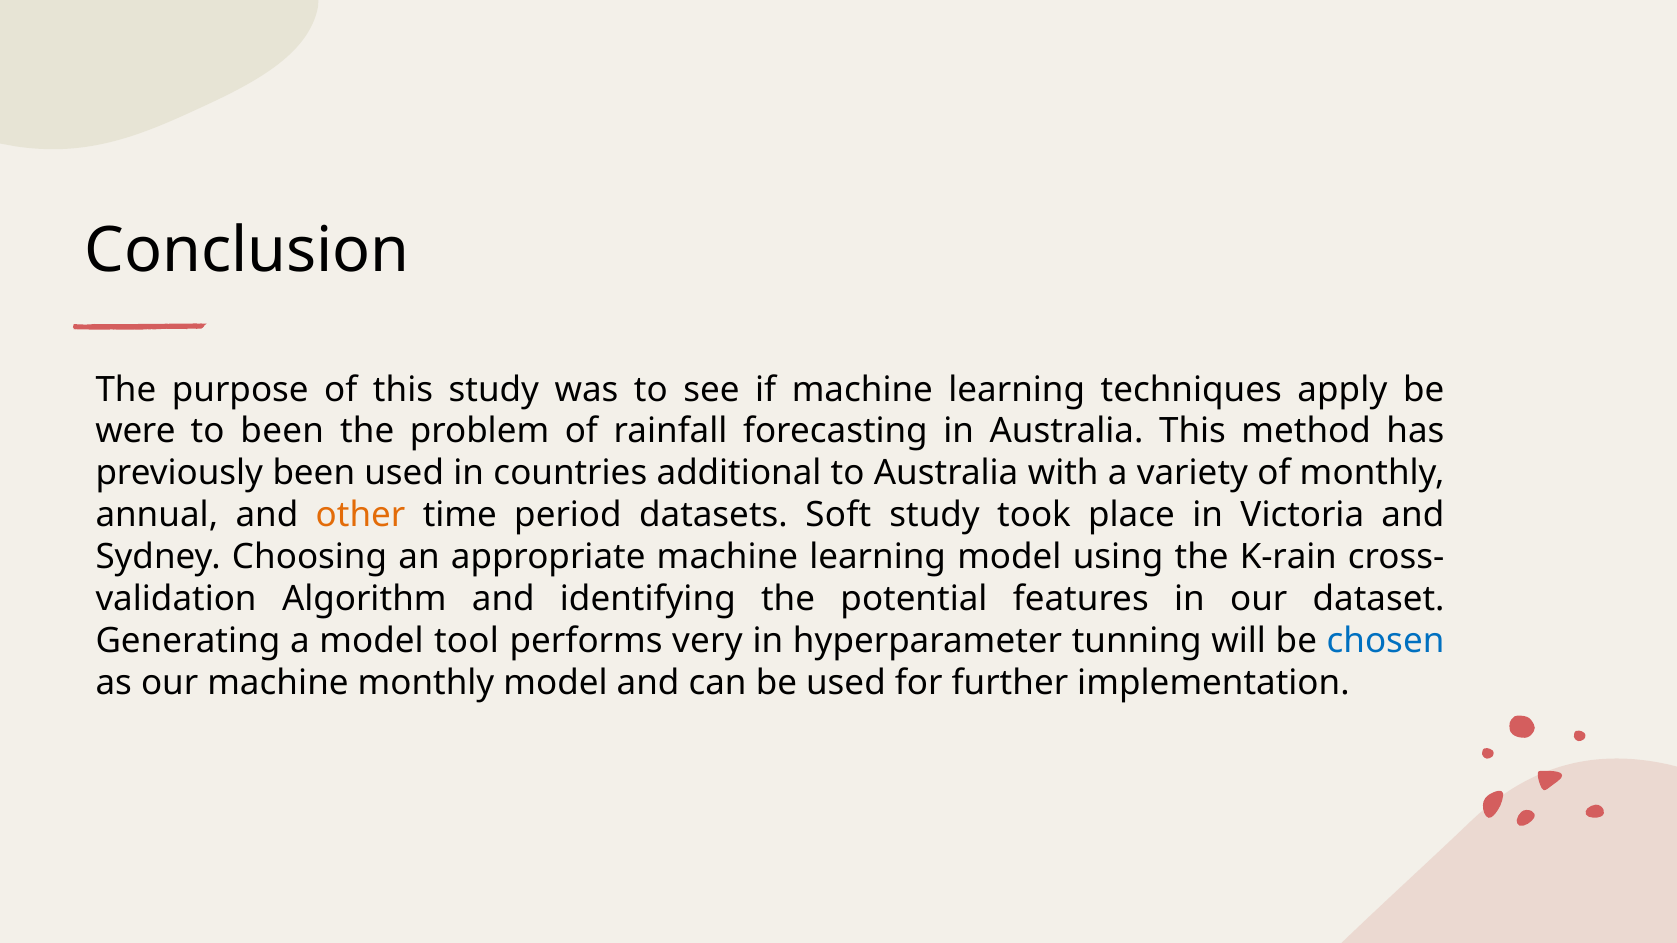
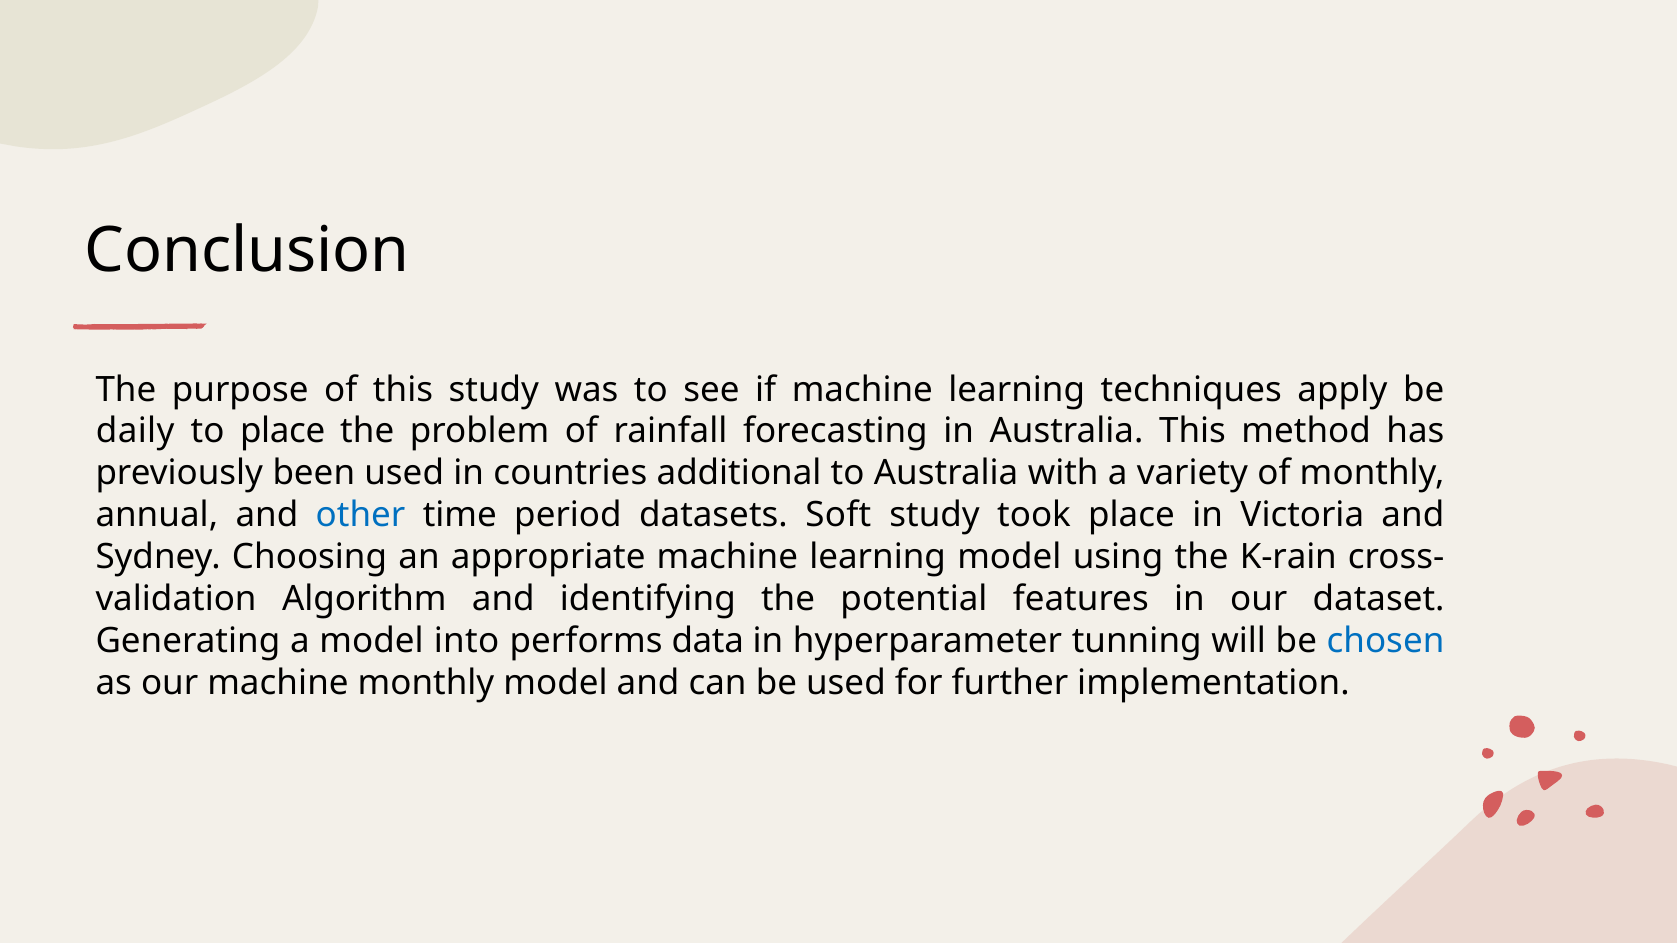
were: were -> daily (135, 432)
to been: been -> place (283, 432)
other colour: orange -> blue (360, 515)
tool: tool -> into (467, 641)
very: very -> data (708, 641)
